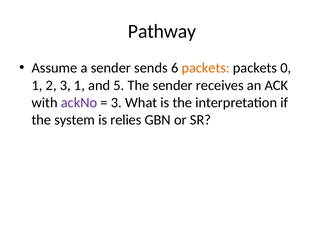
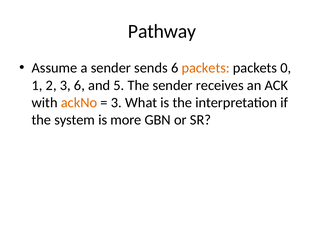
3 1: 1 -> 6 (79, 85)
ackNo colour: purple -> orange (79, 103)
relies: relies -> more (126, 120)
